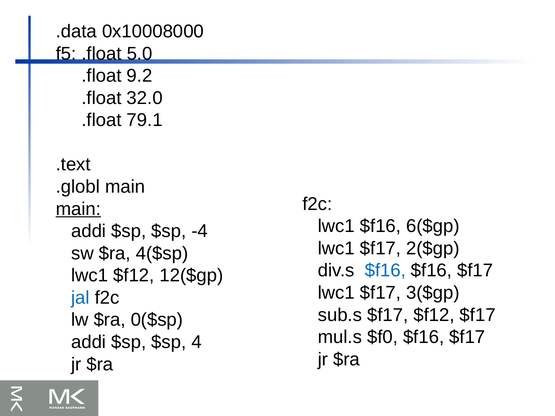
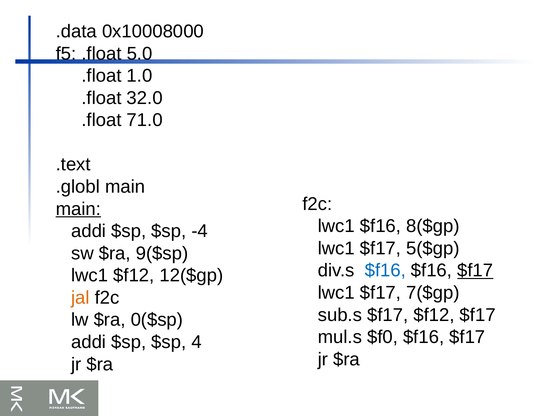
9.2: 9.2 -> 1.0 (139, 76)
79.1: 79.1 -> 71.0 (145, 120)
6($gp: 6($gp -> 8($gp (433, 226)
2($gp: 2($gp -> 5($gp (433, 249)
4($sp: 4($sp -> 9($sp (162, 253)
$f17 underline: none -> present (475, 271)
3($gp: 3($gp -> 7($gp (433, 293)
jal colour: blue -> orange (80, 298)
